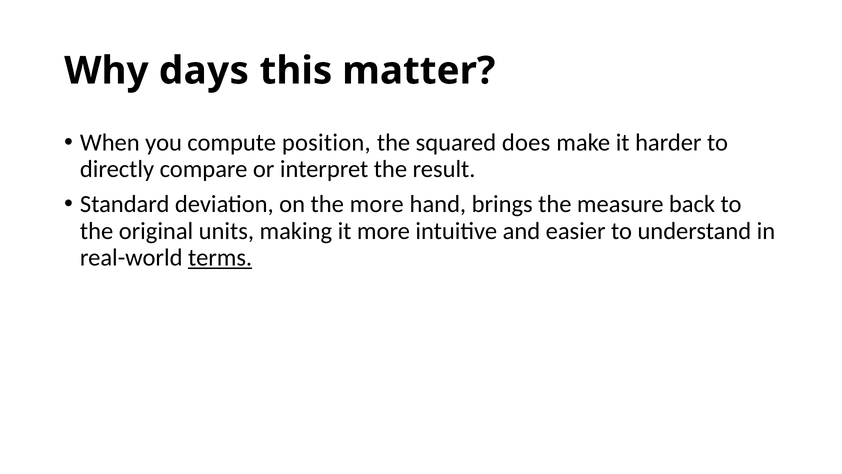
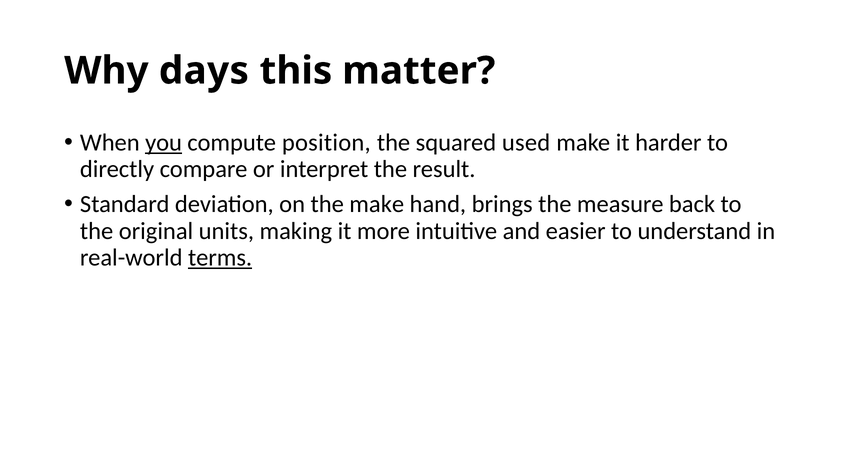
you underline: none -> present (164, 142)
does: does -> used (526, 142)
the more: more -> make (377, 204)
